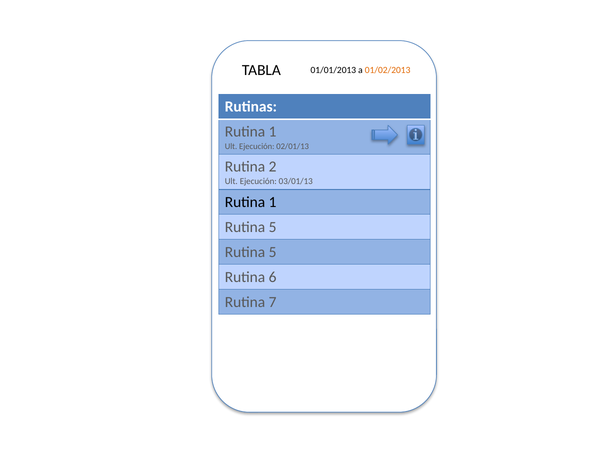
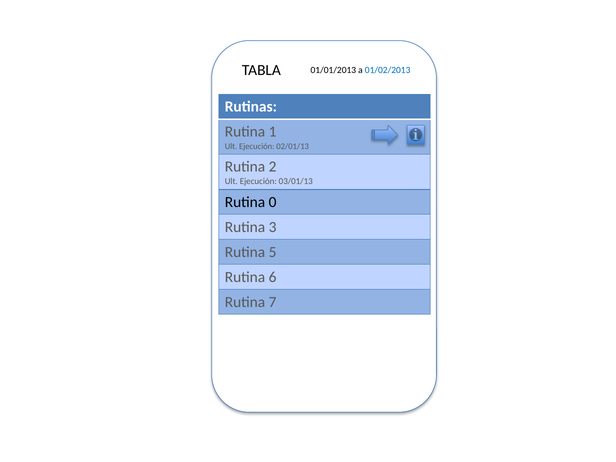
01/02/2013 colour: orange -> blue (388, 70)
1: 1 -> 0 (273, 202)
5: 5 -> 3 (273, 227)
